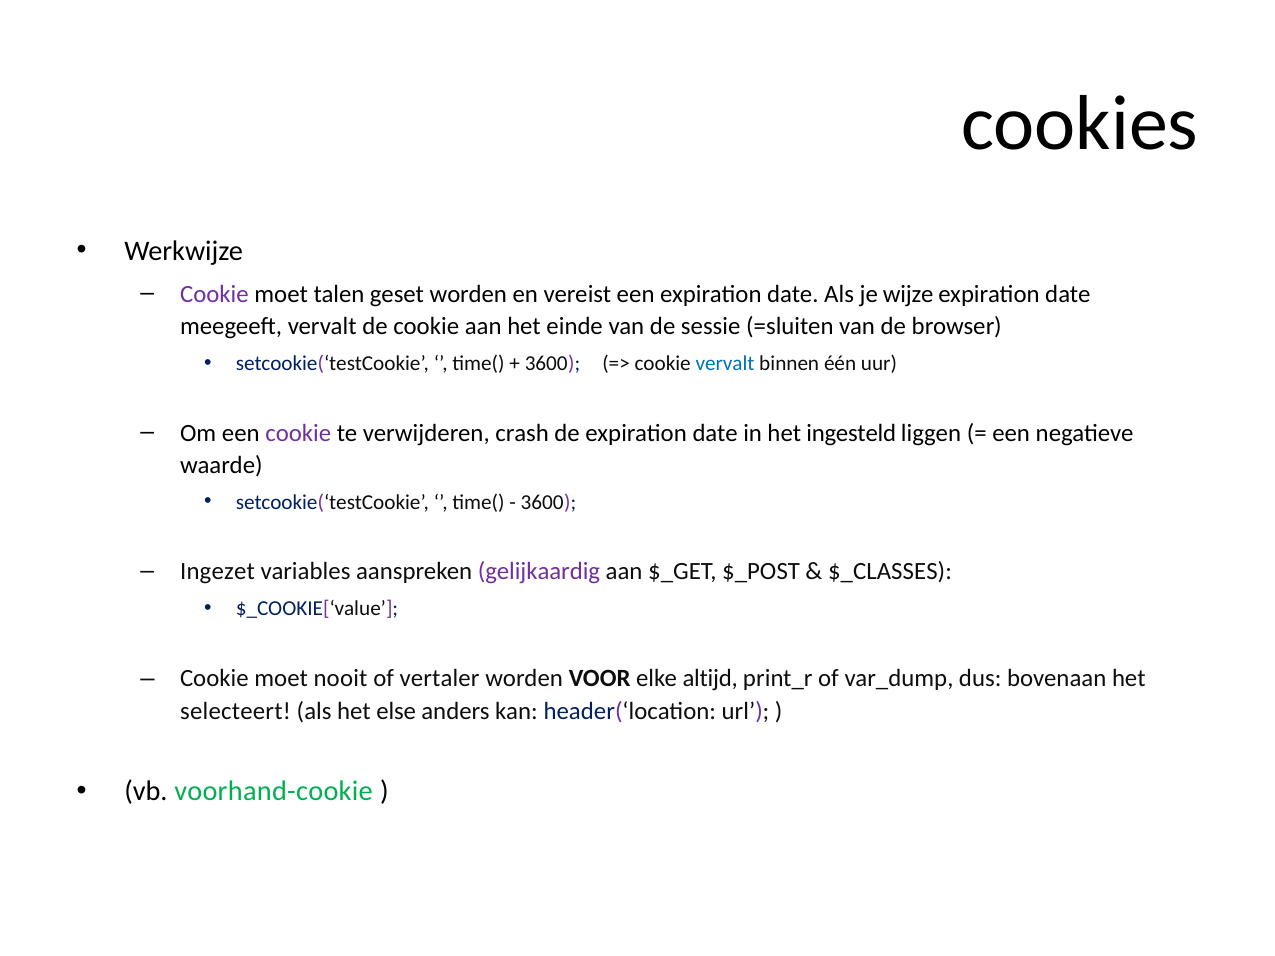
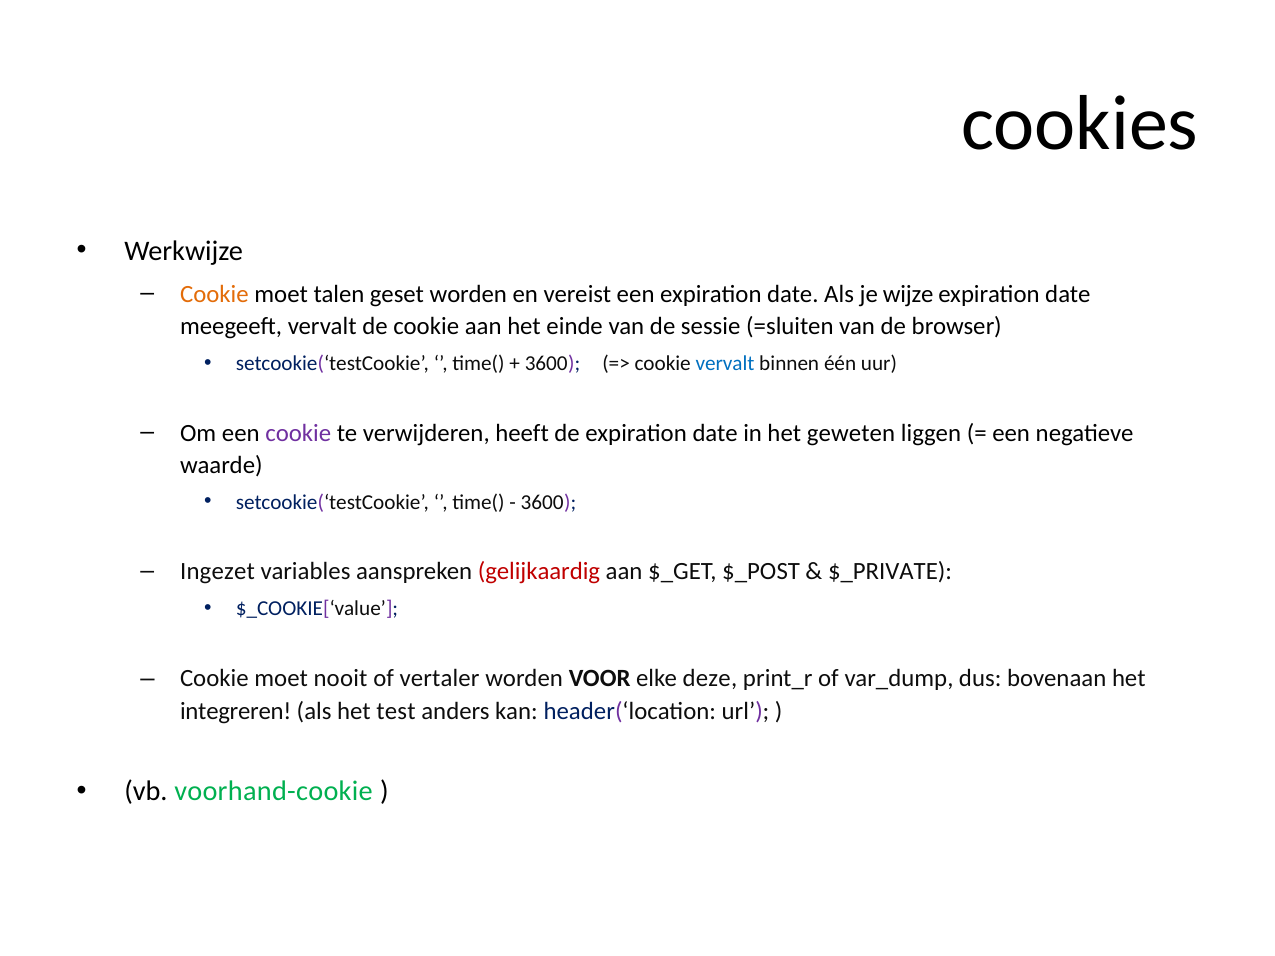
Cookie colour: purple -> orange (214, 294)
crash: crash -> heeft (522, 433)
ingesteld: ingesteld -> geweten (851, 433)
gelijkaardig colour: purple -> red (539, 572)
$_CLASSES: $_CLASSES -> $_PRIVATE (890, 572)
altijd: altijd -> deze (710, 679)
selecteert: selecteert -> integreren (236, 711)
else: else -> test (396, 711)
